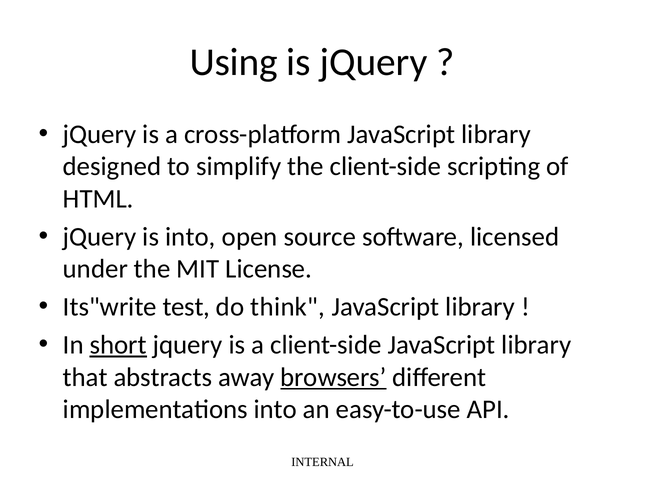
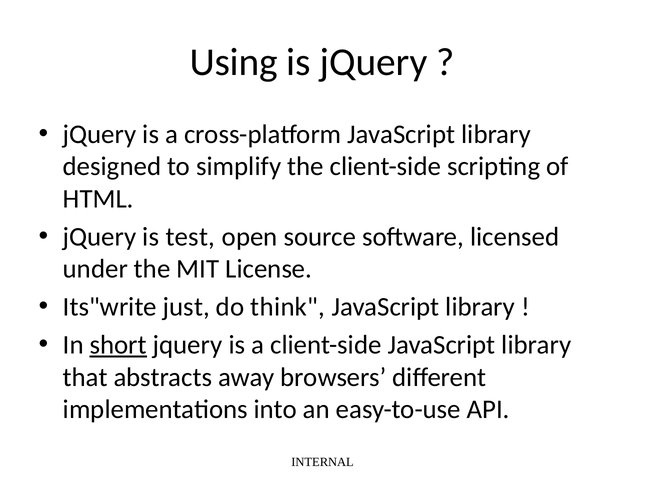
is into: into -> test (190, 237)
test: test -> just (186, 307)
browsers underline: present -> none (333, 377)
